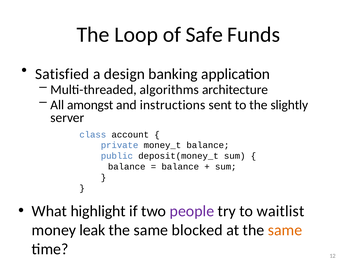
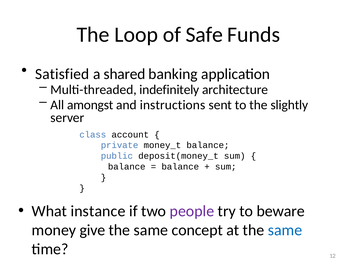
design: design -> shared (125, 74)
algorithms: algorithms -> indefinitely (169, 90)
highlight: highlight -> instance (98, 211)
waitlist: waitlist -> beware (281, 211)
leak: leak -> give (92, 230)
blocked: blocked -> concept (197, 230)
same colour: orange -> blue (285, 230)
